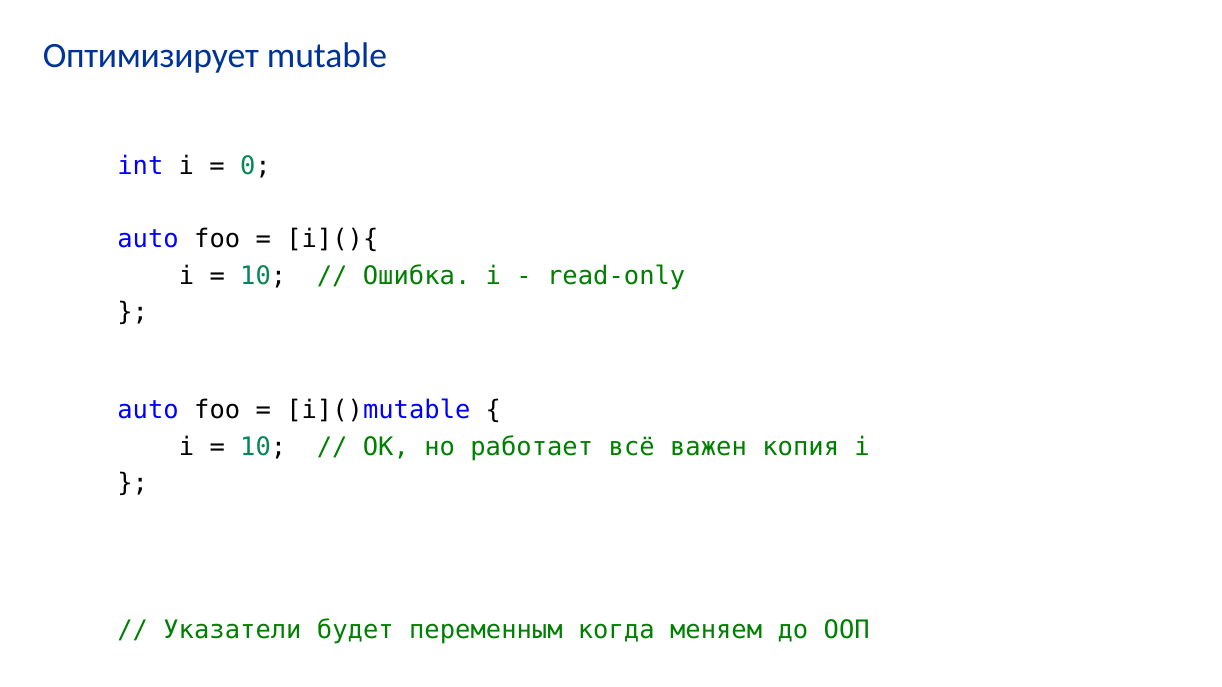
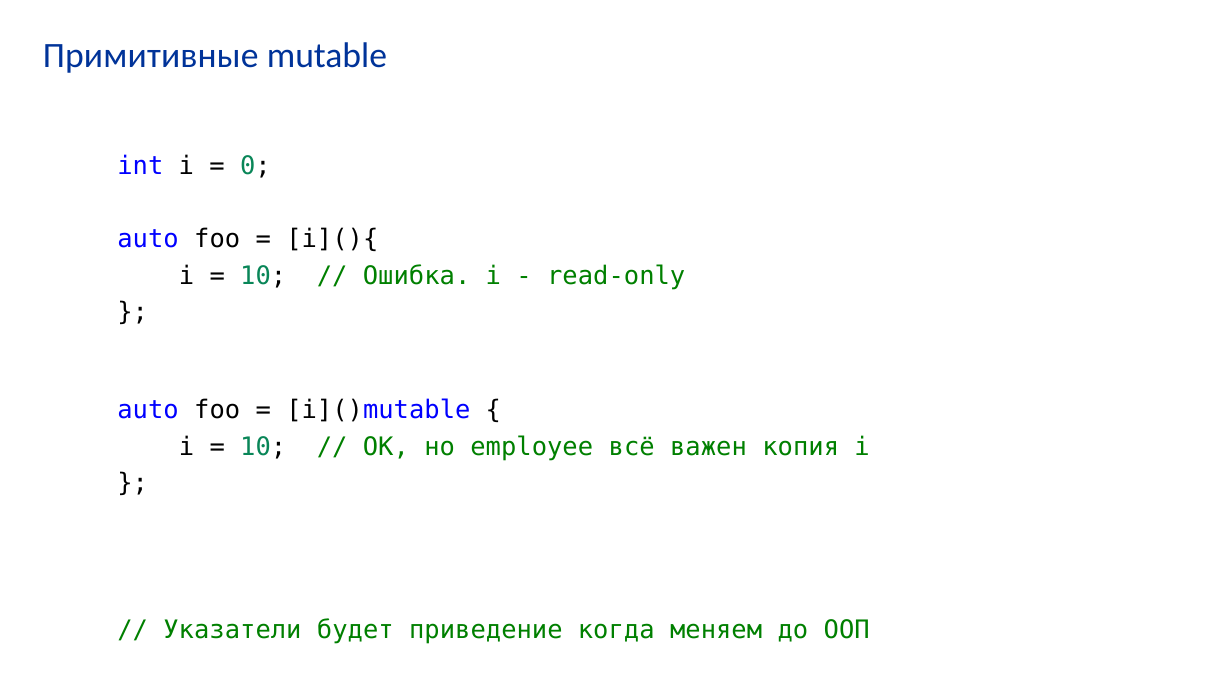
Оптимизирует: Оптимизирует -> Примитивные (151, 56)
работает: работает -> employee (532, 447)
переменным: переменным -> приведение (486, 630)
